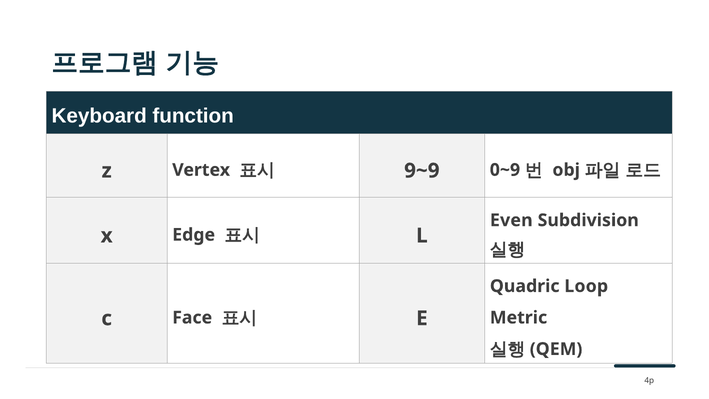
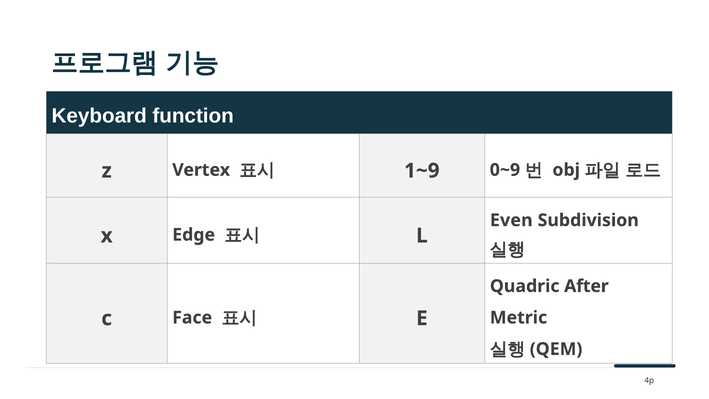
9~9: 9~9 -> 1~9 (422, 171)
Loop: Loop -> After (586, 286)
